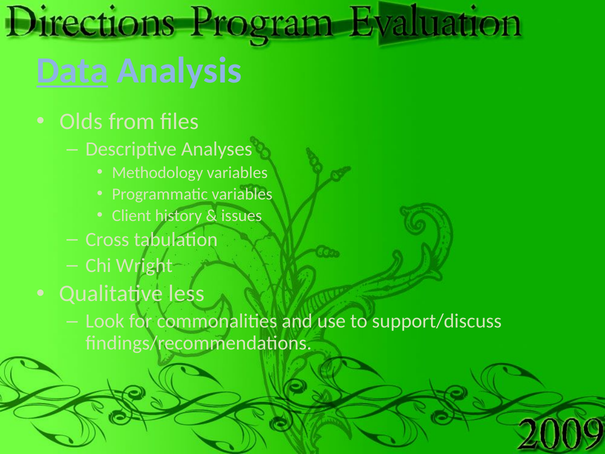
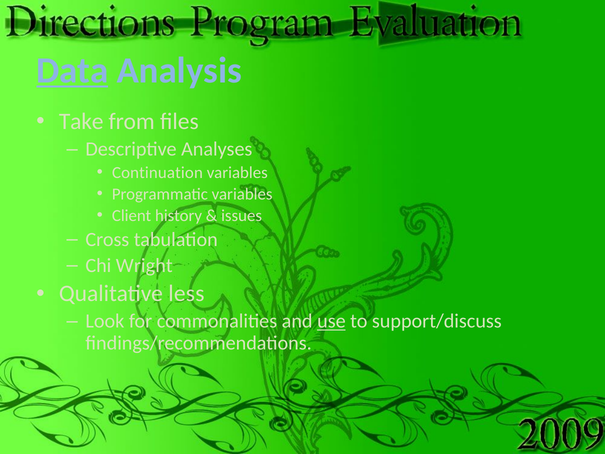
Olds: Olds -> Take (81, 121)
Methodology: Methodology -> Continuation (157, 172)
use underline: none -> present (331, 321)
